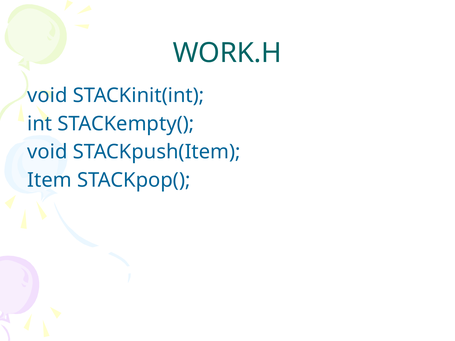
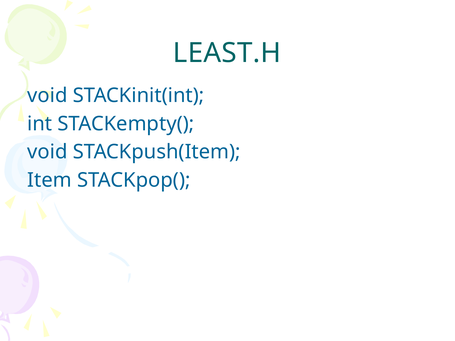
WORK.H: WORK.H -> LEAST.H (227, 53)
